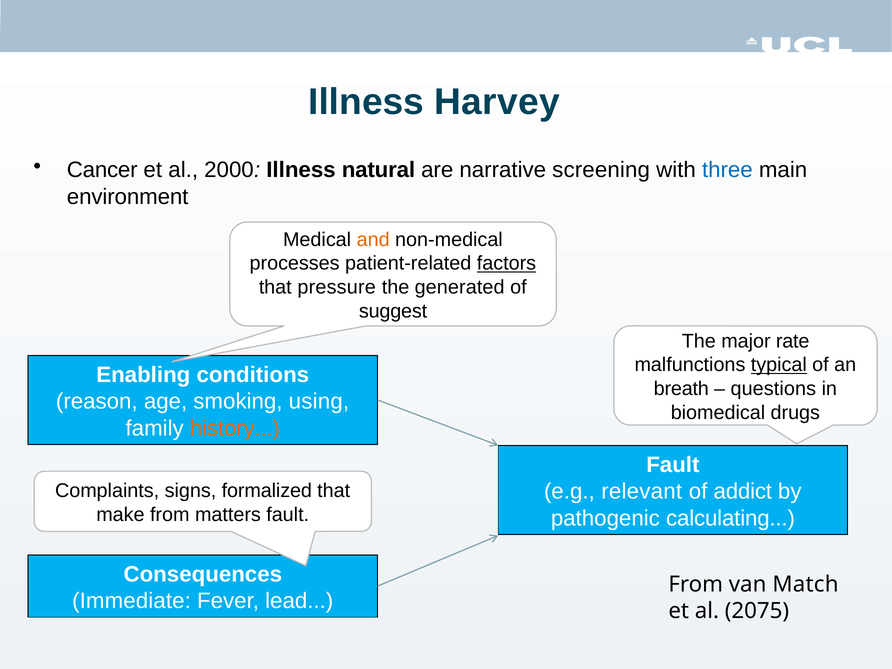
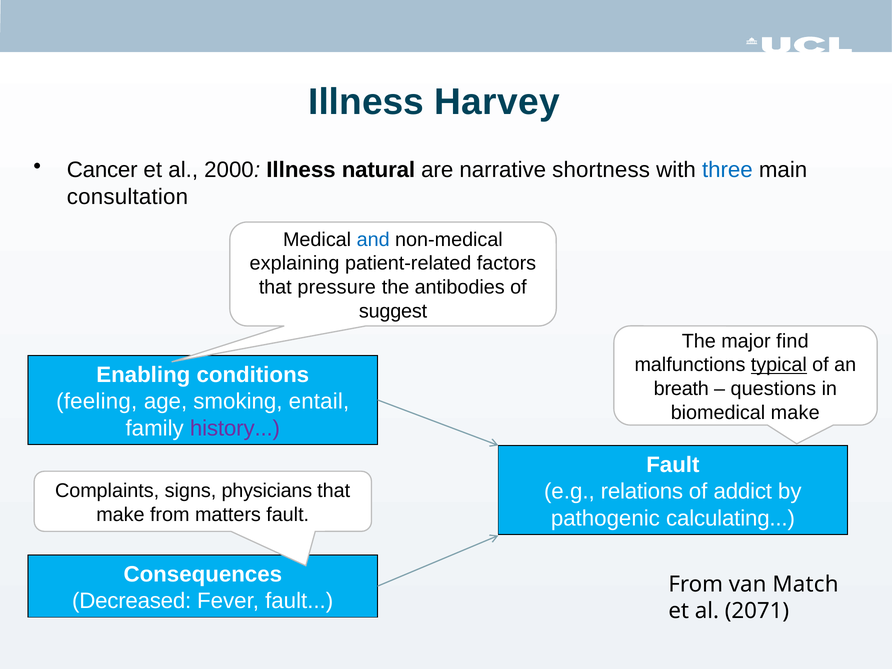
screening: screening -> shortness (601, 170)
environment: environment -> consultation (127, 197)
and colour: orange -> blue (373, 240)
processes: processes -> explaining (295, 263)
factors underline: present -> none (506, 263)
generated: generated -> antibodies (460, 287)
rate: rate -> find (792, 341)
reason: reason -> feeling (97, 401)
using: using -> entail (319, 401)
biomedical drugs: drugs -> make (795, 412)
history colour: orange -> purple (235, 428)
relevant: relevant -> relations (642, 491)
formalized: formalized -> physicians (267, 491)
Immediate: Immediate -> Decreased (132, 601)
Fever lead: lead -> fault (299, 601)
2075: 2075 -> 2071 (757, 611)
